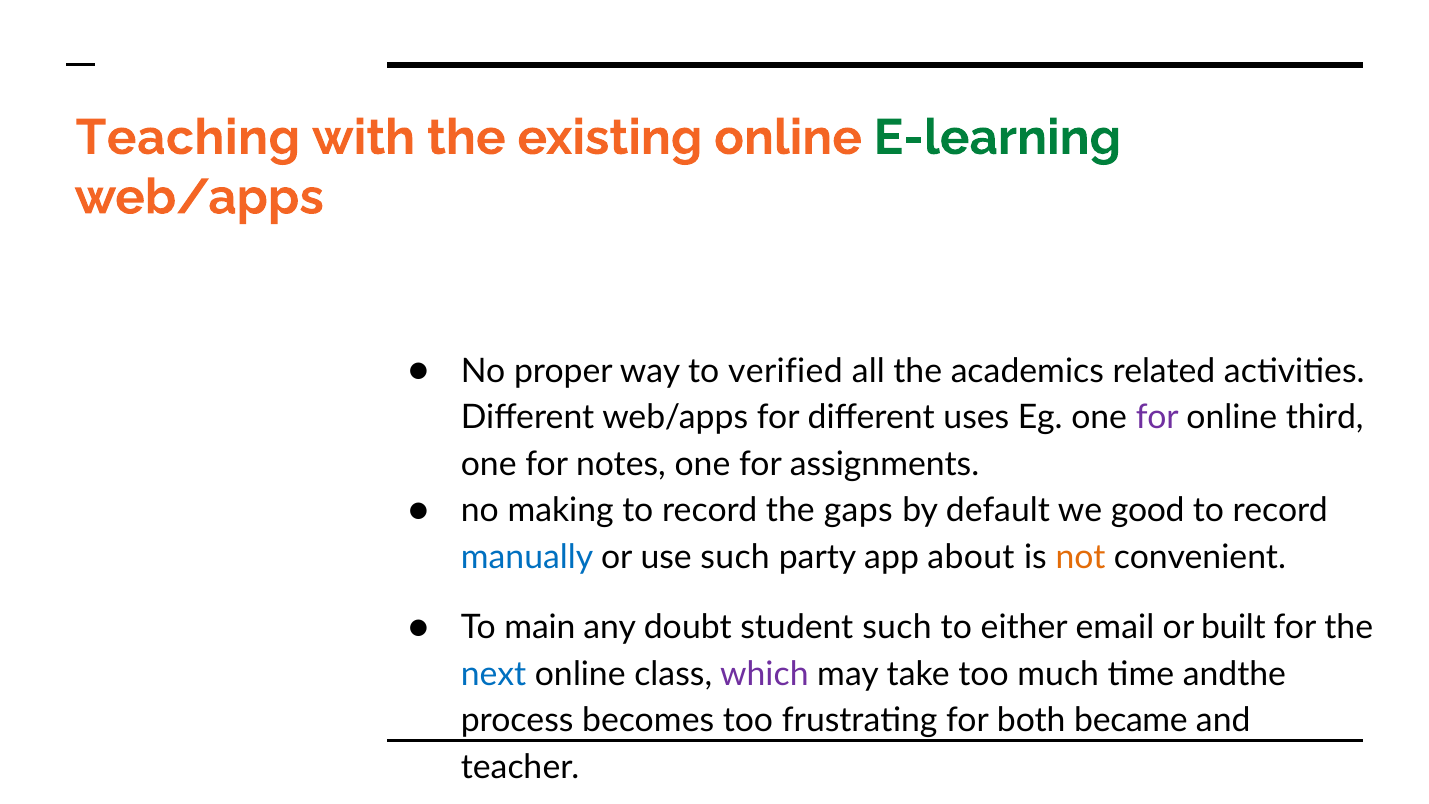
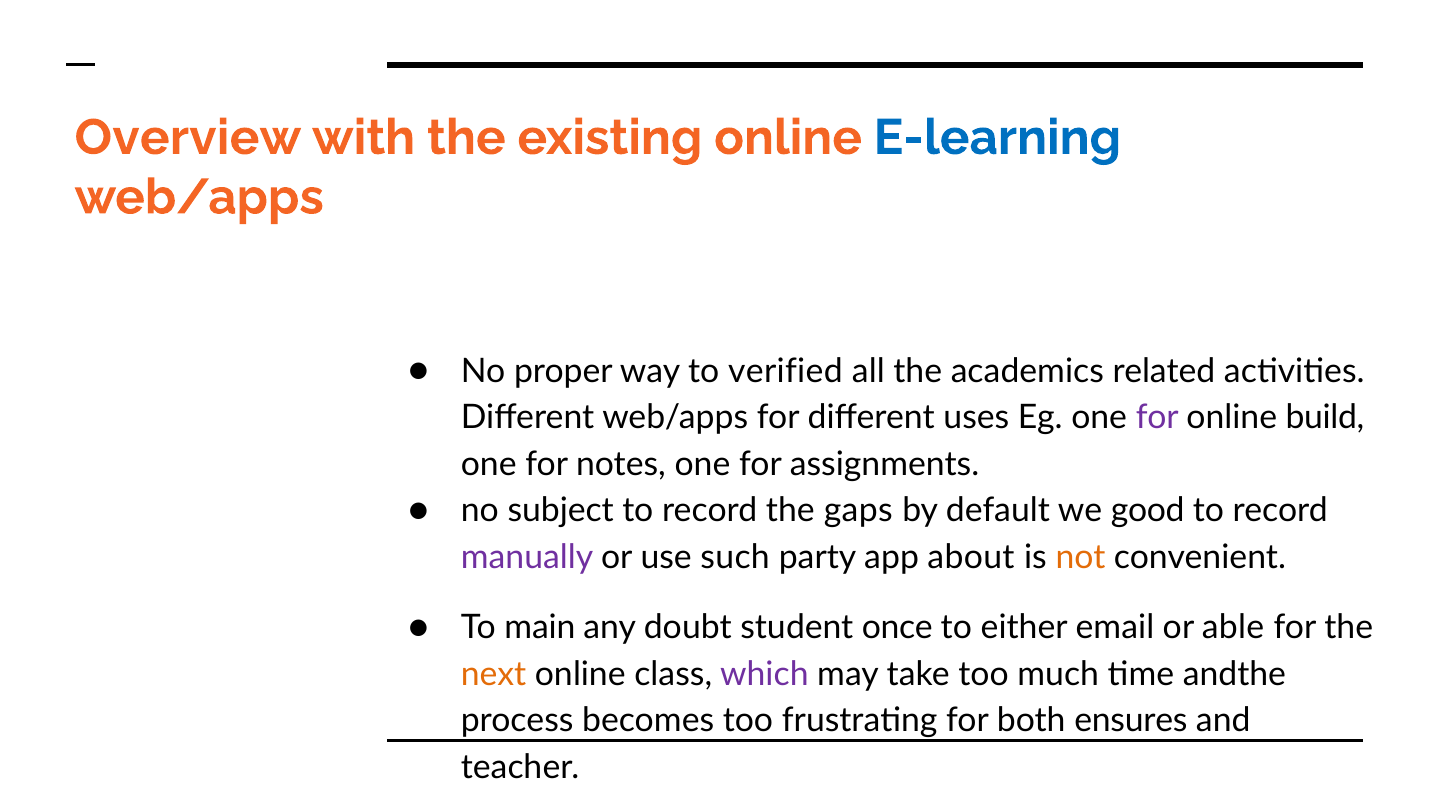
Teaching: Teaching -> Overview (188, 138)
E-learning colour: green -> blue (997, 138)
third: third -> build (1325, 418)
making: making -> subject (561, 511)
manually colour: blue -> purple (527, 557)
student such: such -> once (897, 628)
built: built -> able (1233, 628)
next colour: blue -> orange (494, 674)
became: became -> ensures (1131, 721)
